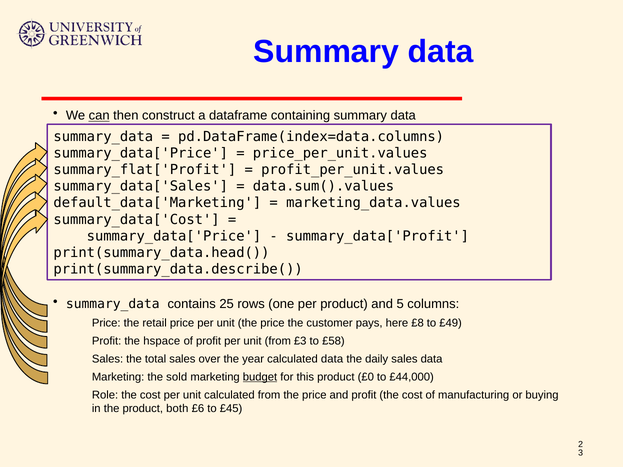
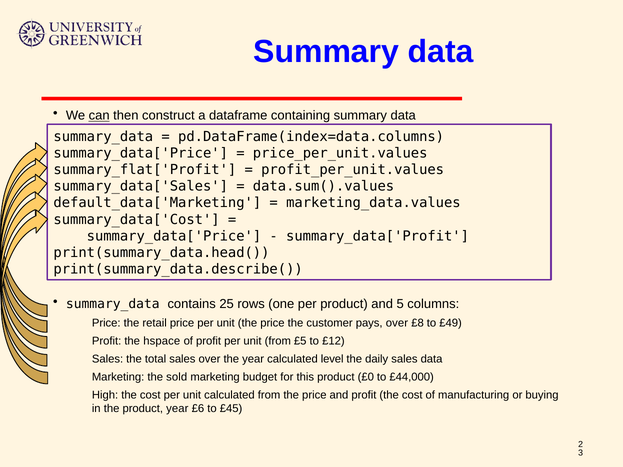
pays here: here -> over (397, 323)
£3: £3 -> £5 (300, 341)
£58: £58 -> £12 (333, 341)
calculated data: data -> level (332, 359)
budget underline: present -> none (260, 377)
Role: Role -> High (105, 395)
product both: both -> year (177, 409)
